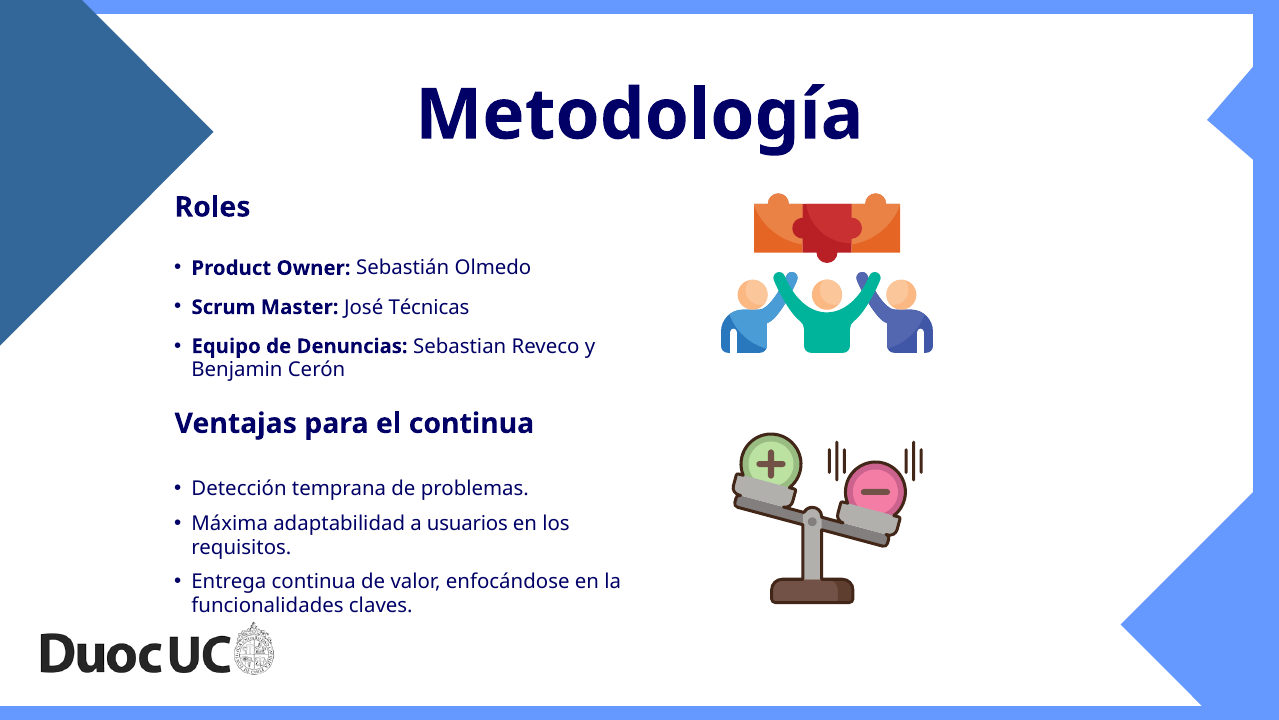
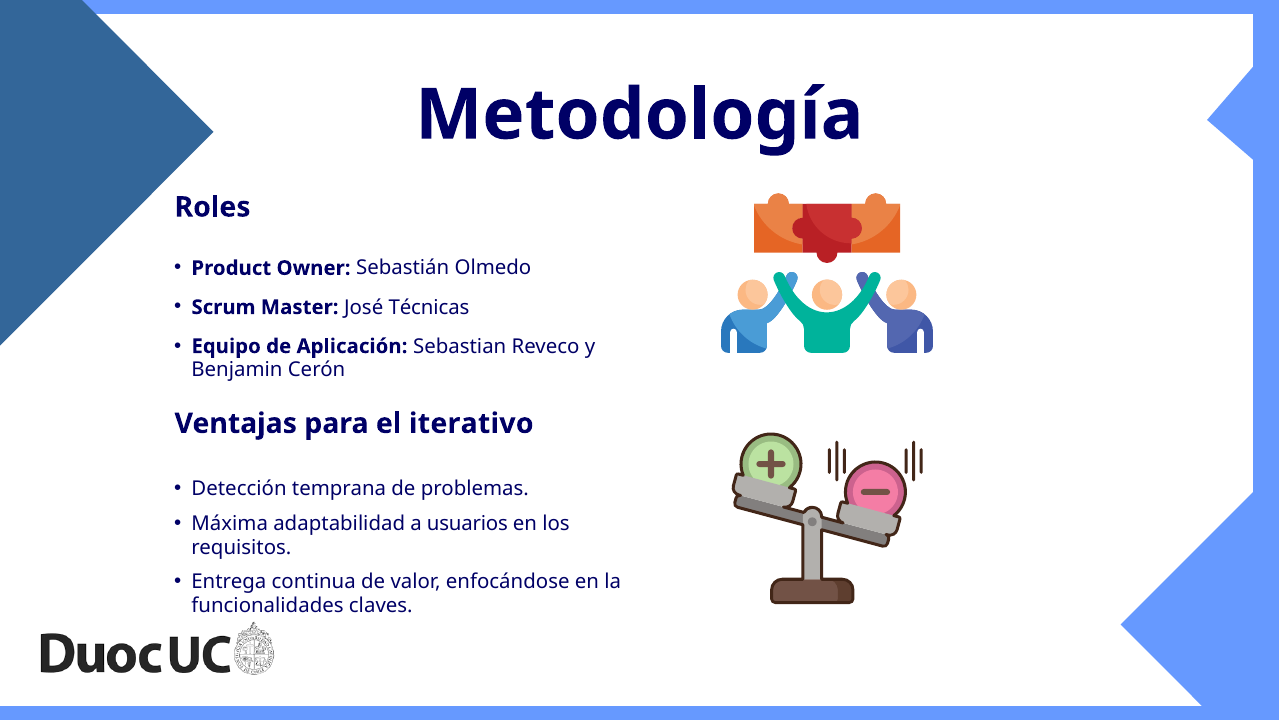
Denuncias: Denuncias -> Aplicación (352, 346)
el continua: continua -> iterativo (471, 423)
